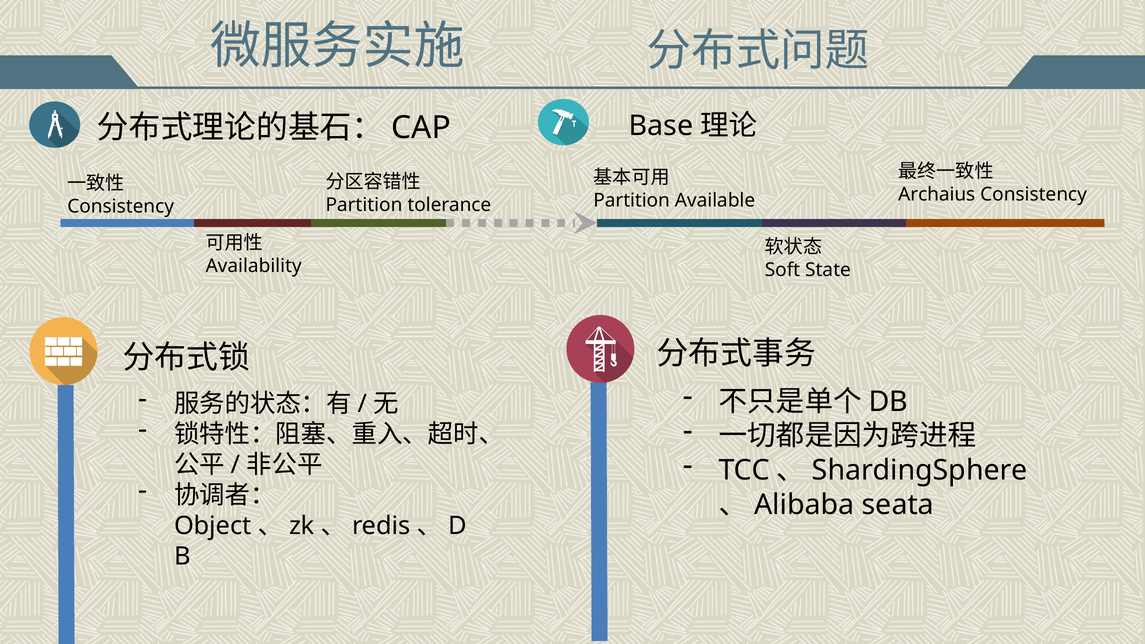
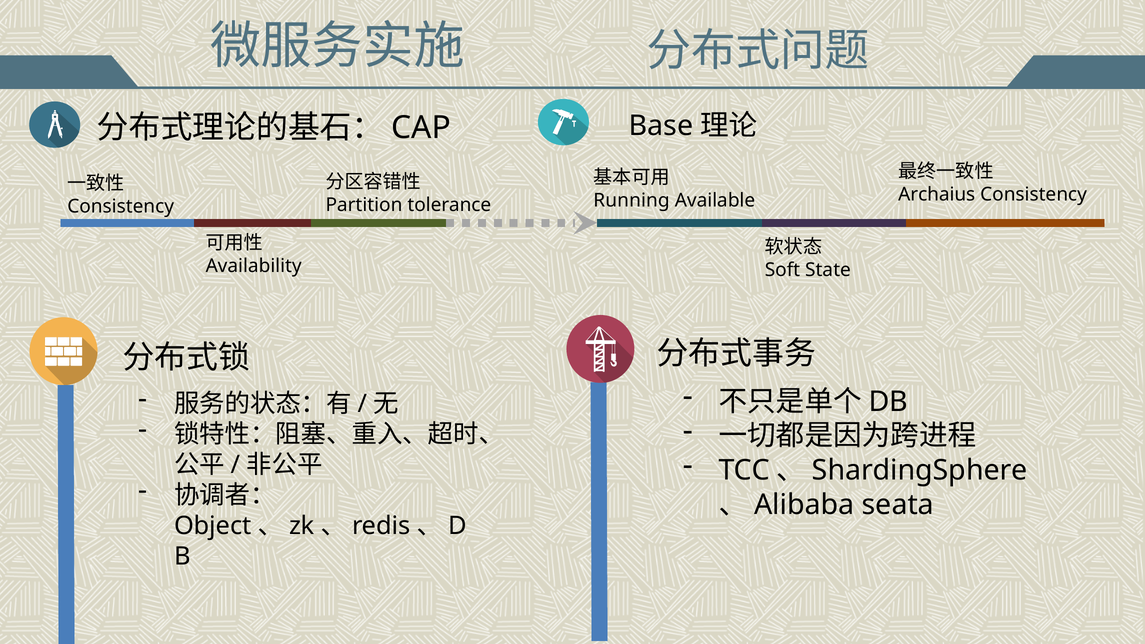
Partition: Partition -> Running (632, 200)
